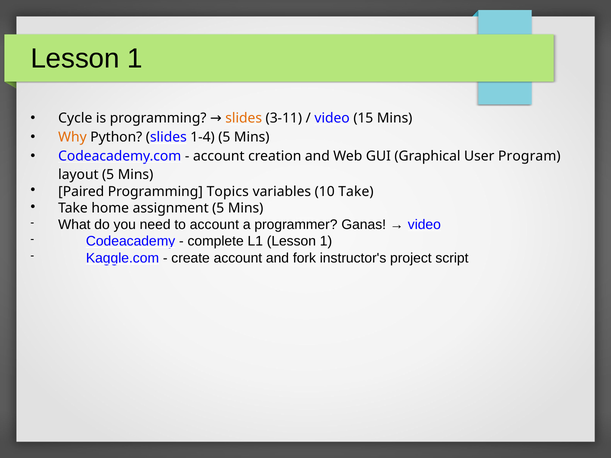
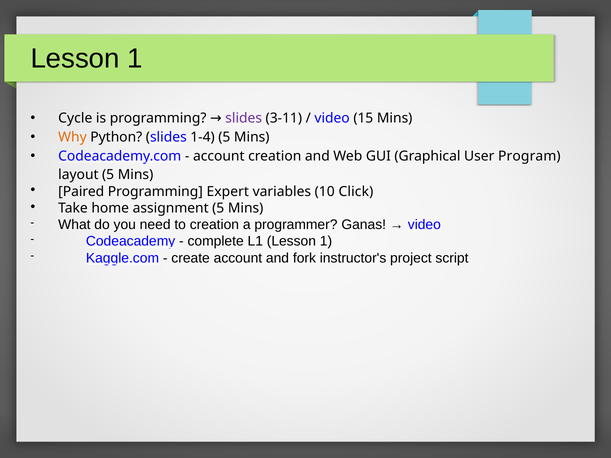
slides colour: orange -> purple (244, 118)
Topics: Topics -> Expert (228, 192)
10 Take: Take -> Click (356, 192)
to account: account -> creation (214, 225)
